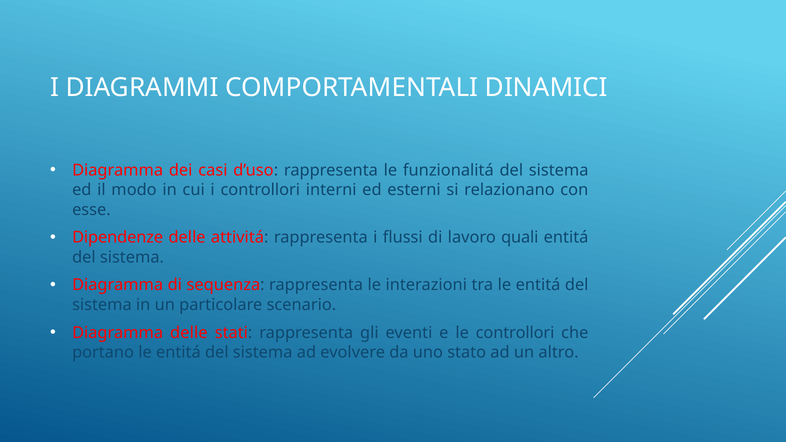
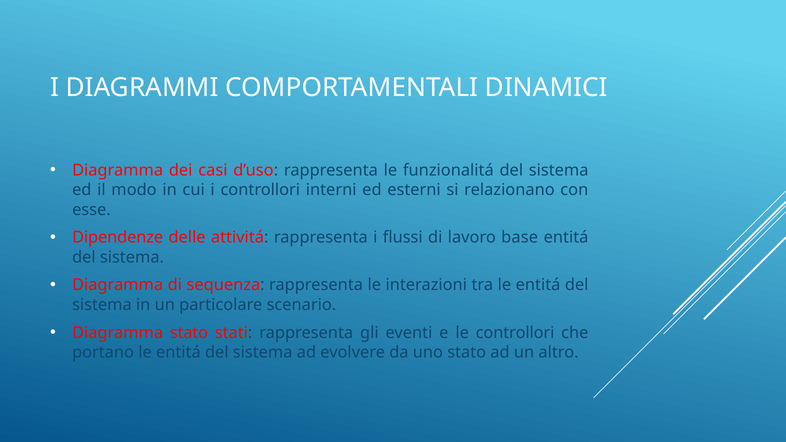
quali: quali -> base (520, 238)
Diagramma delle: delle -> stato (189, 333)
